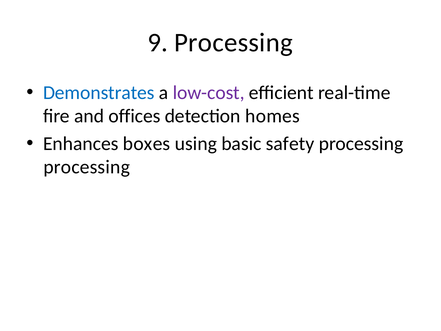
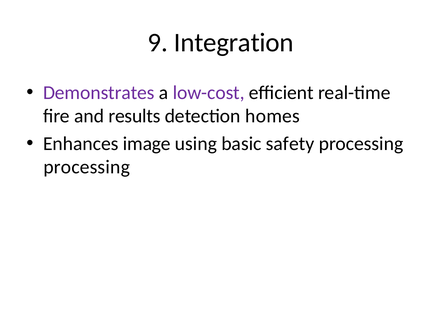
9 Processing: Processing -> Integration (234, 43)
Demonstrates colour: blue -> purple (99, 93)
offices: offices -> results (135, 116)
boxes: boxes -> image (147, 143)
